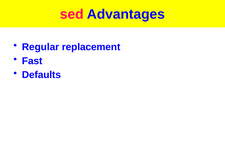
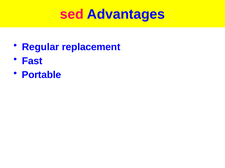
Defaults: Defaults -> Portable (41, 75)
